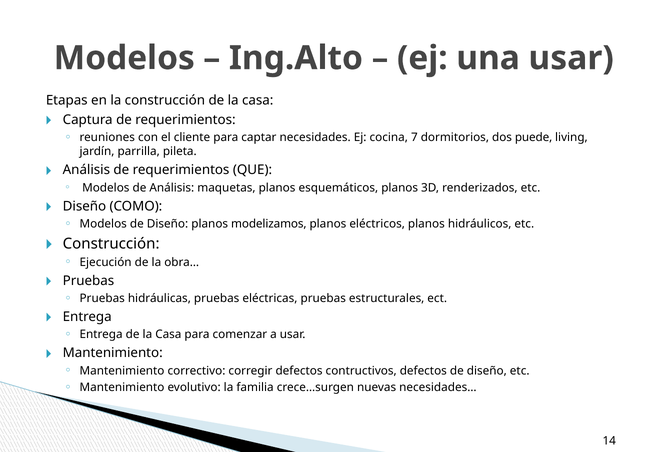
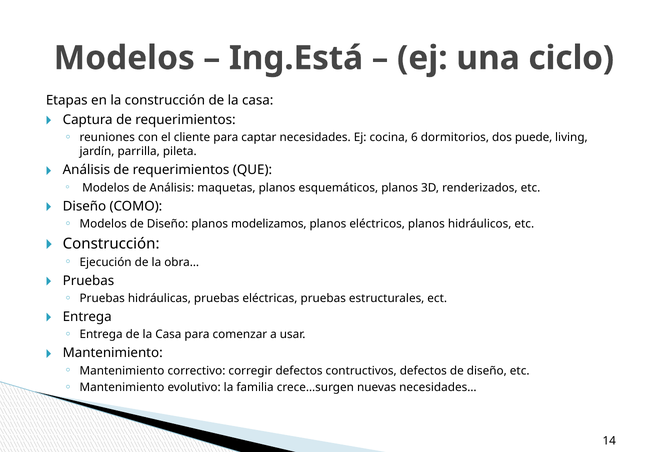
Ing.Alto: Ing.Alto -> Ing.Está (296, 58)
una usar: usar -> ciclo (571, 58)
7: 7 -> 6 (414, 137)
